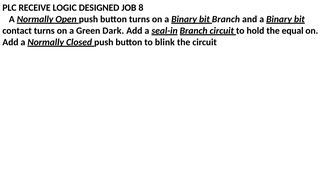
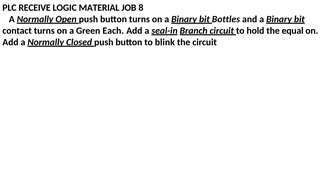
DESIGNED: DESIGNED -> MATERIAL (99, 8)
bit Branch: Branch -> Bottles (226, 19)
Dark: Dark -> Each (113, 31)
